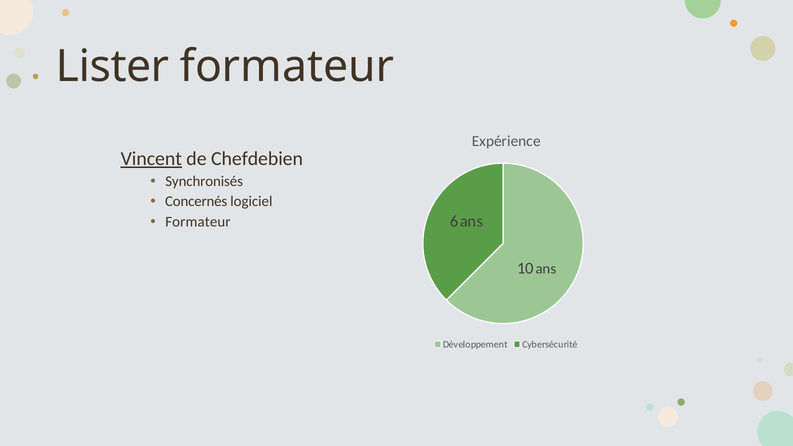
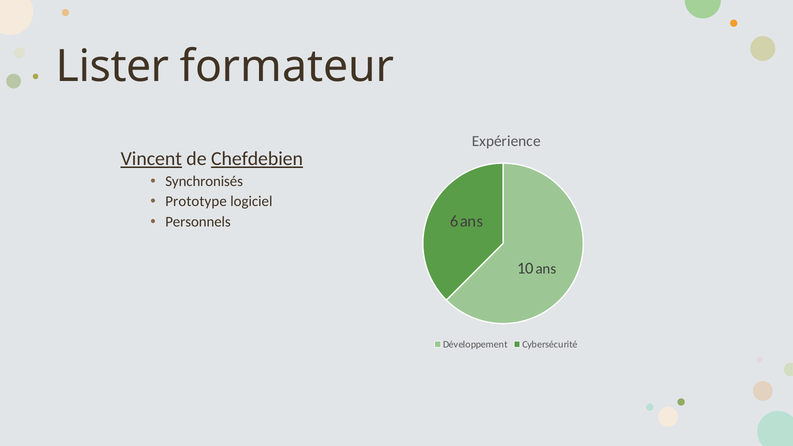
Chefdebien underline: none -> present (257, 159)
Concernés: Concernés -> Prototype (196, 202)
Formateur: Formateur -> Personnels (198, 222)
